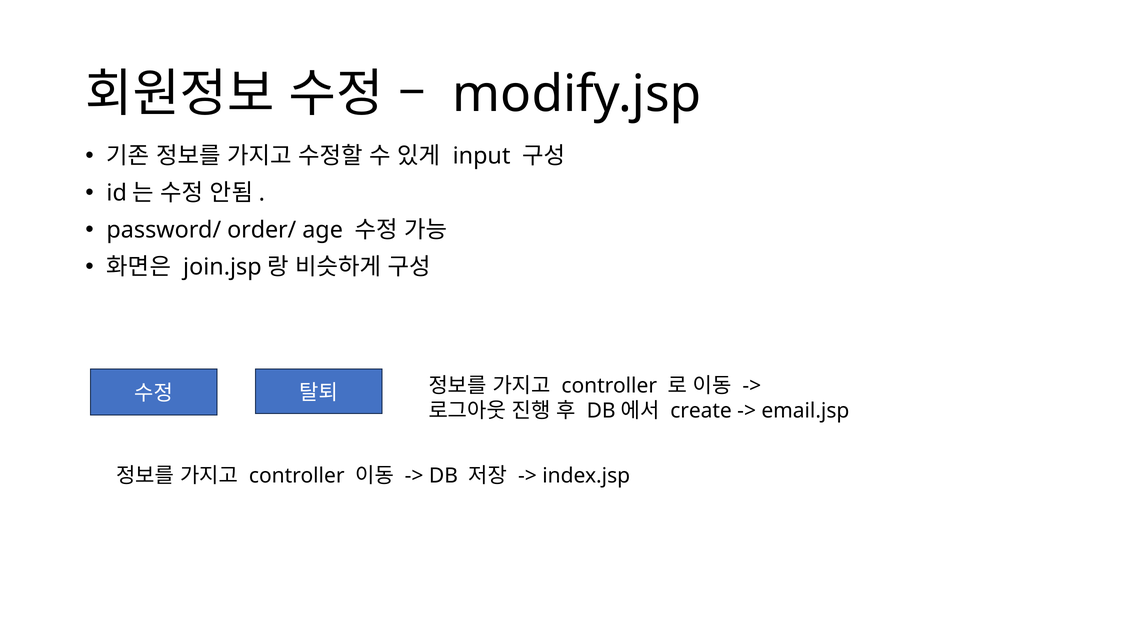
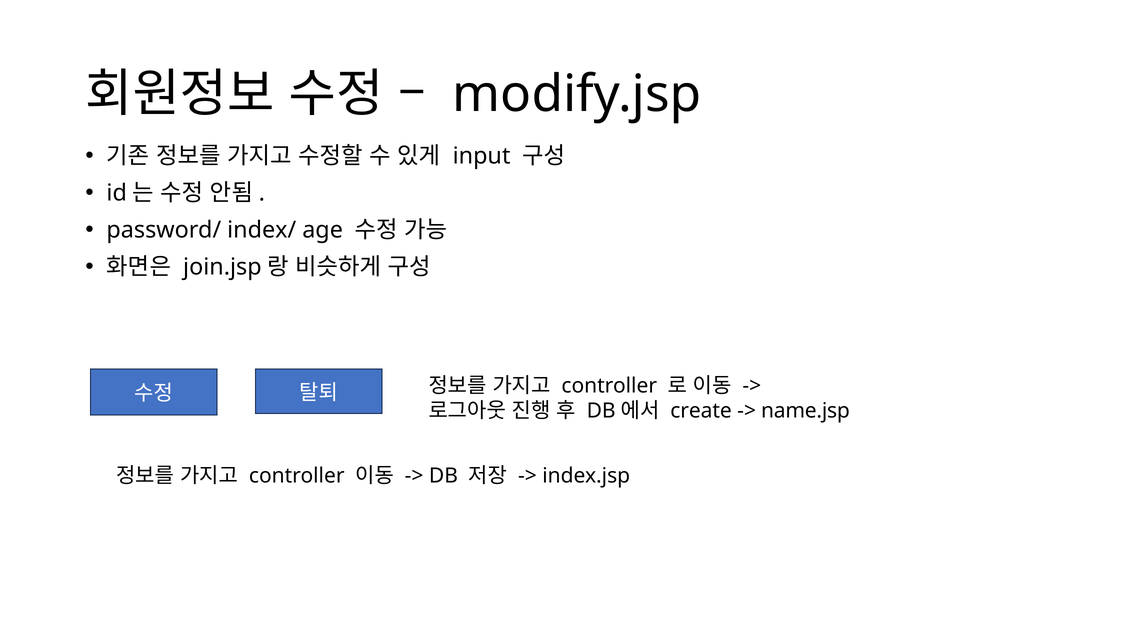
order/: order/ -> index/ (262, 230)
email.jsp: email.jsp -> name.jsp (805, 411)
